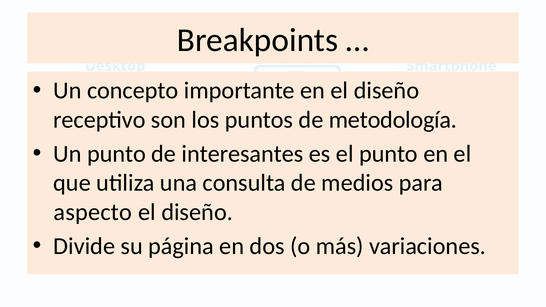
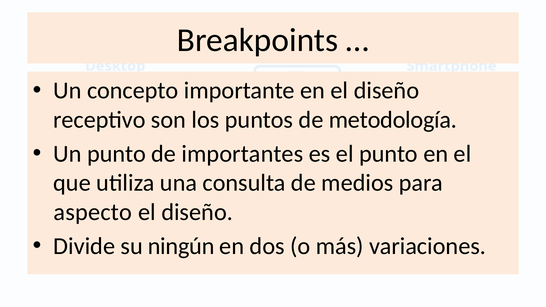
interesantes: interesantes -> importantes (242, 154)
página: página -> ningún (181, 246)
